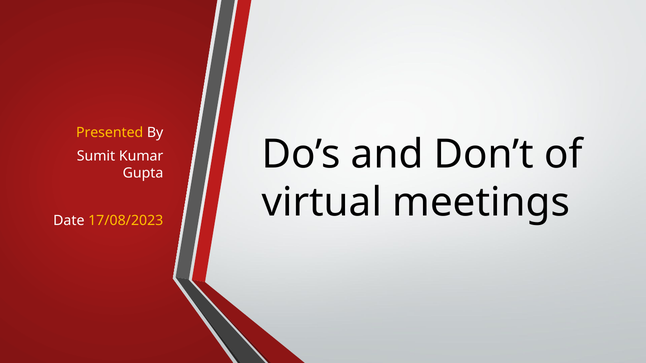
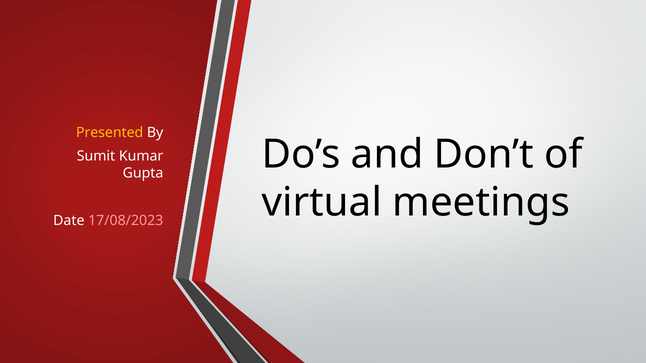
17/08/2023 colour: yellow -> pink (126, 221)
